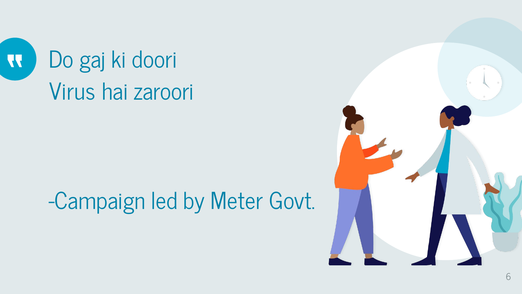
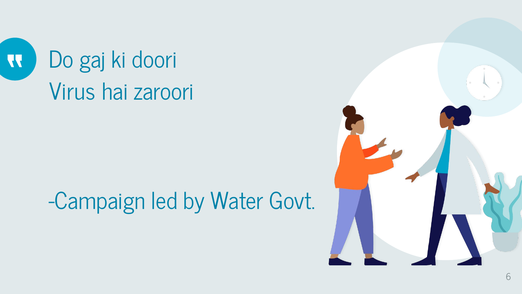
Meter: Meter -> Water (237, 201)
